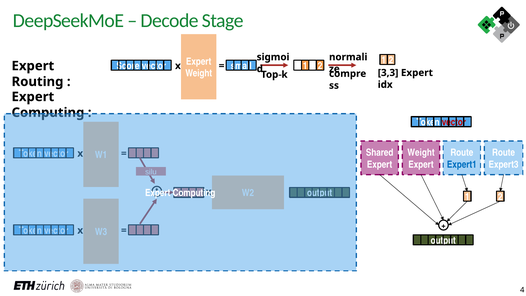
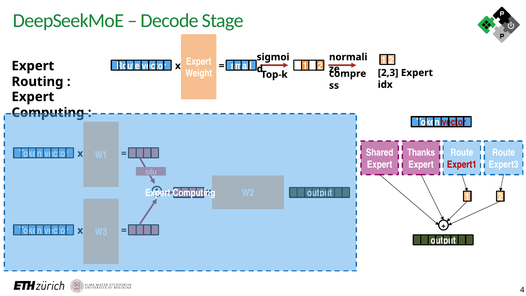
Score: Score -> Route (128, 66)
3,3: 3,3 -> 2,3 (388, 73)
Weight: Weight -> Thanks (421, 153)
Expert1 colour: blue -> red (462, 164)
